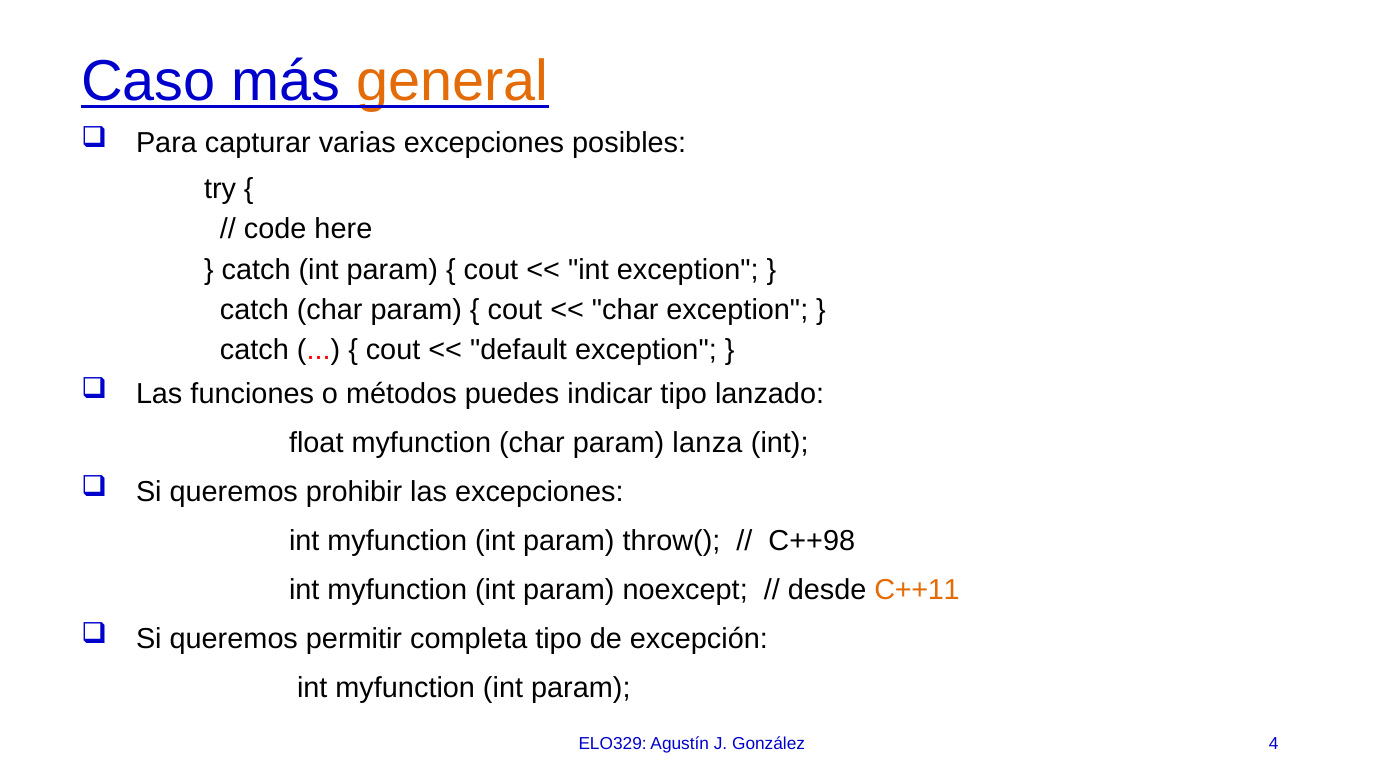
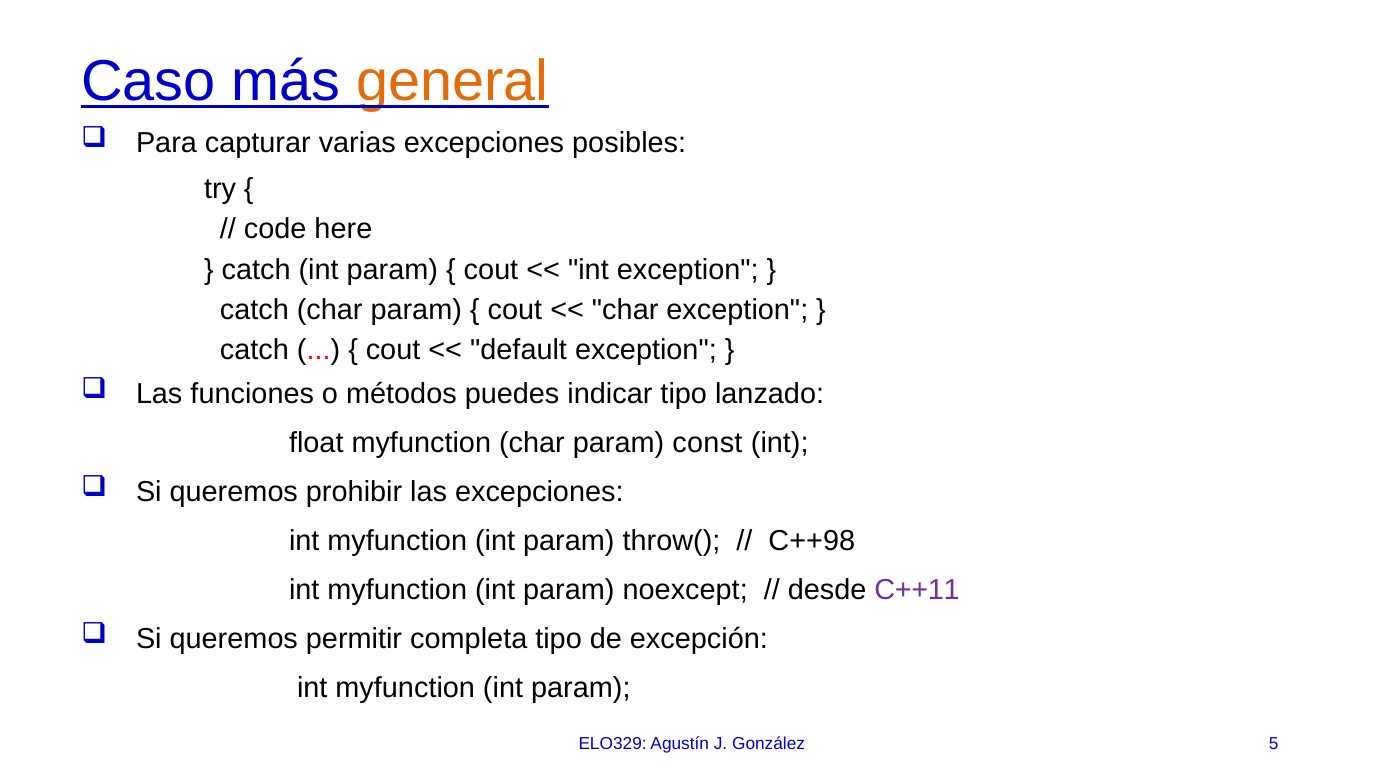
lanza: lanza -> const (707, 442)
C++11 colour: orange -> purple (917, 589)
4: 4 -> 5 (1274, 743)
